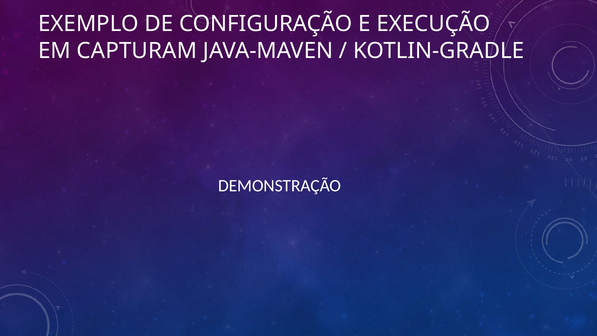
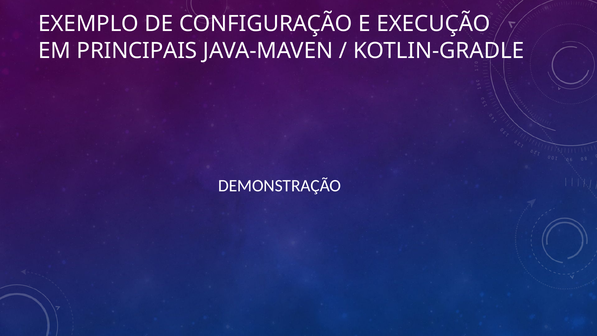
CAPTURAM: CAPTURAM -> PRINCIPAIS (137, 51)
